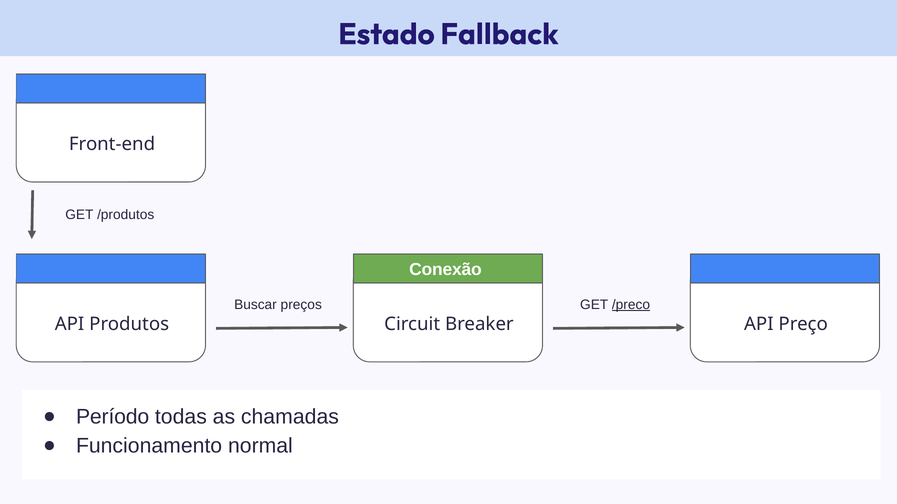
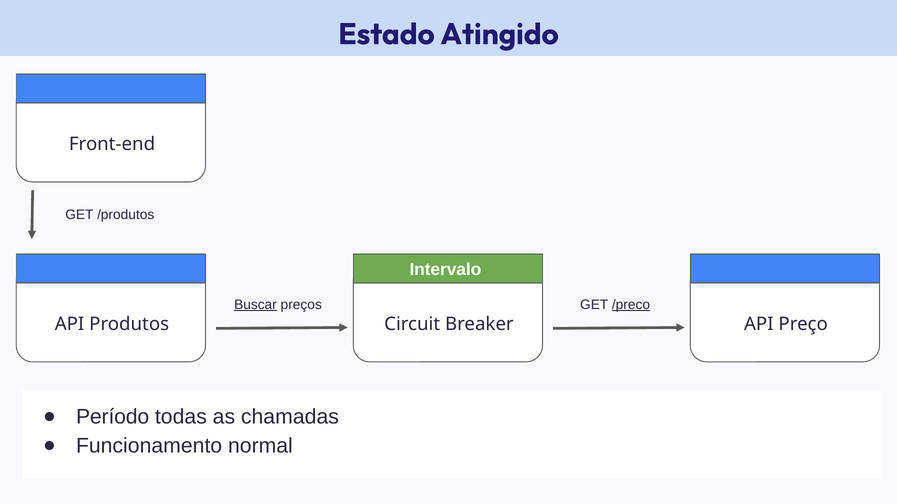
Fallback: Fallback -> Atingido (500, 34)
Conexão: Conexão -> Intervalo (445, 270)
Buscar underline: none -> present (255, 305)
